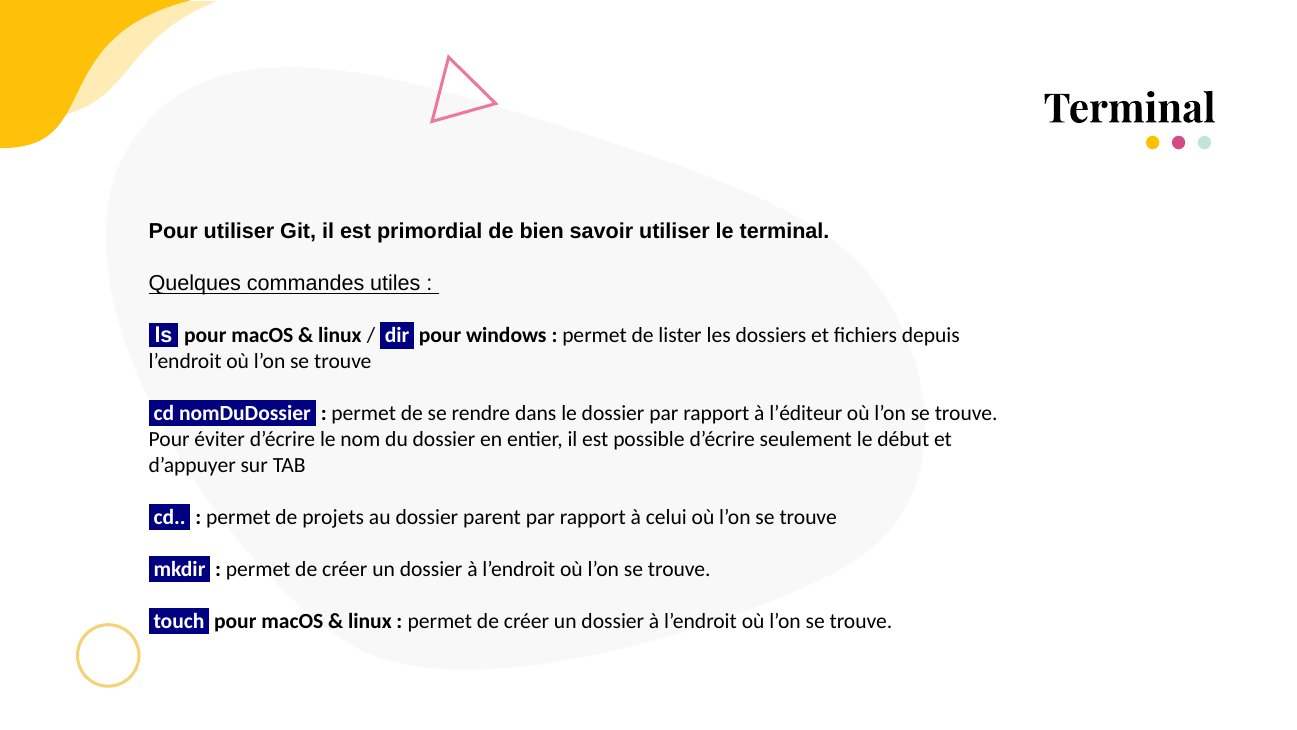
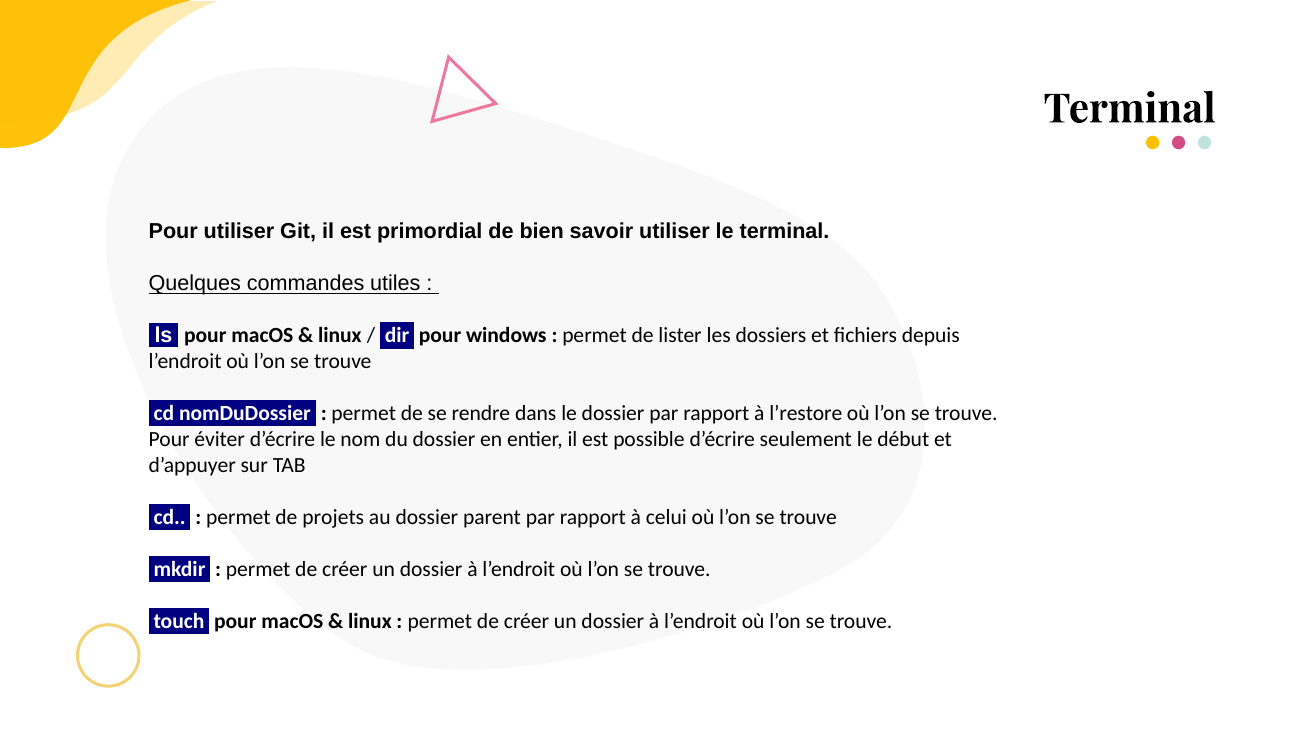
l’éditeur: l’éditeur -> l’restore (806, 413)
